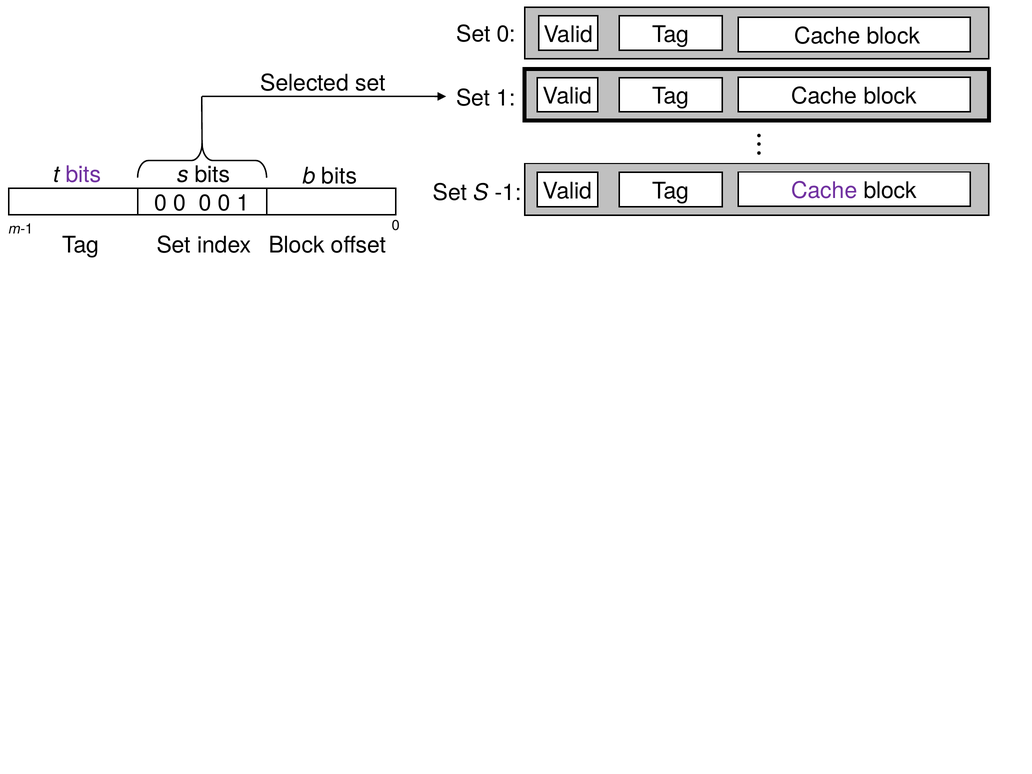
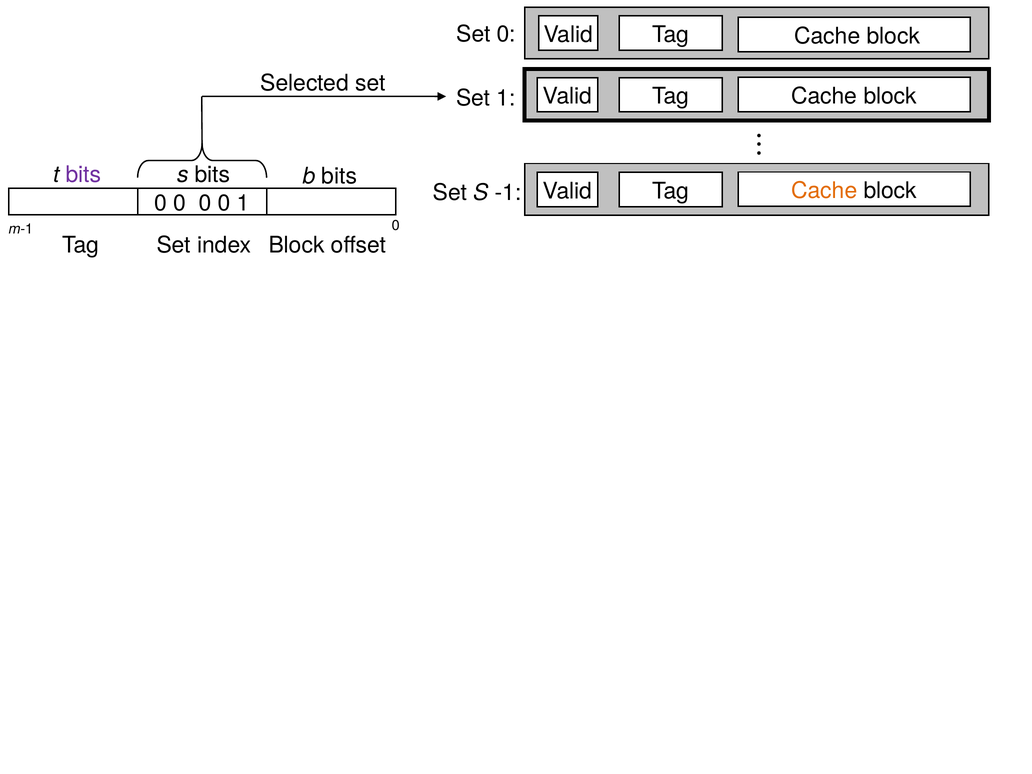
Cache colour: purple -> orange (824, 191)
